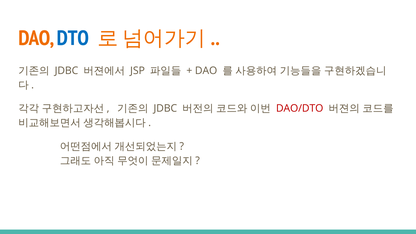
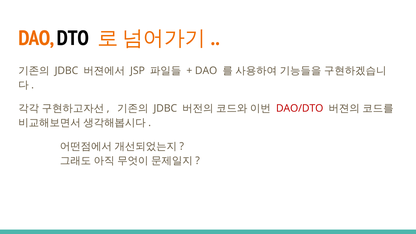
DTO colour: blue -> black (73, 38)
